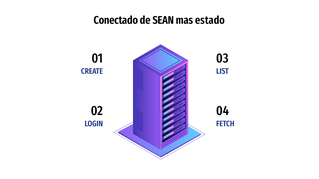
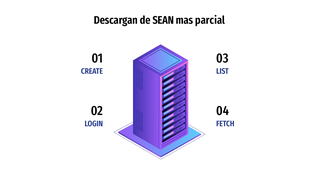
Conectado: Conectado -> Descargan (116, 20)
estado: estado -> parcial (210, 20)
